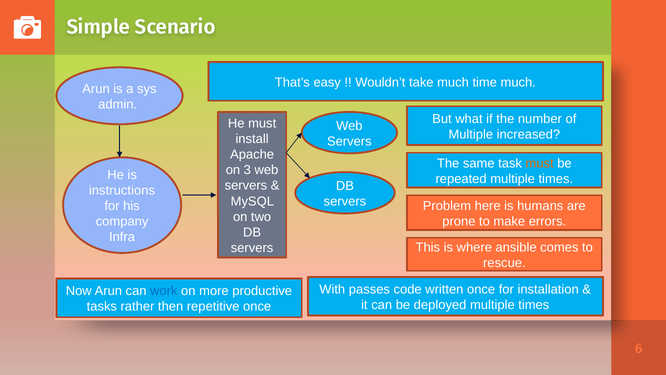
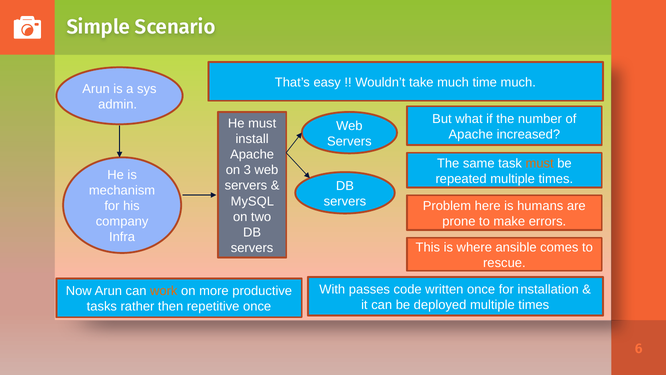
Multiple: Multiple -> Apache (471, 134)
instructions: instructions -> mechanism (122, 190)
work colour: blue -> orange (164, 291)
